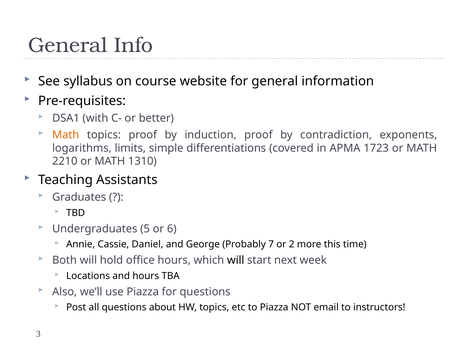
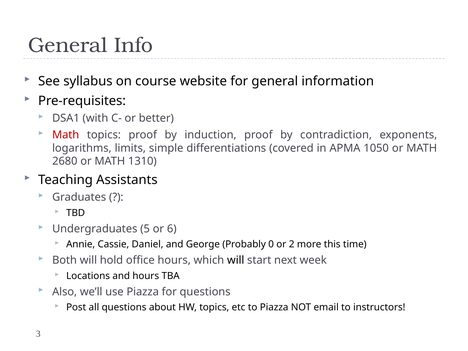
Math colour: orange -> red (66, 135)
1723: 1723 -> 1050 (376, 148)
2210: 2210 -> 2680 (65, 161)
7: 7 -> 0 (271, 244)
